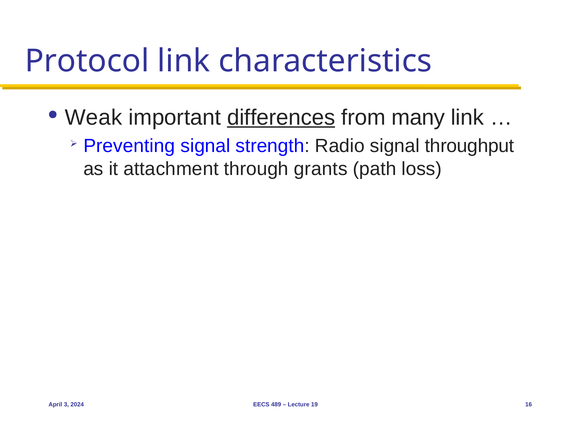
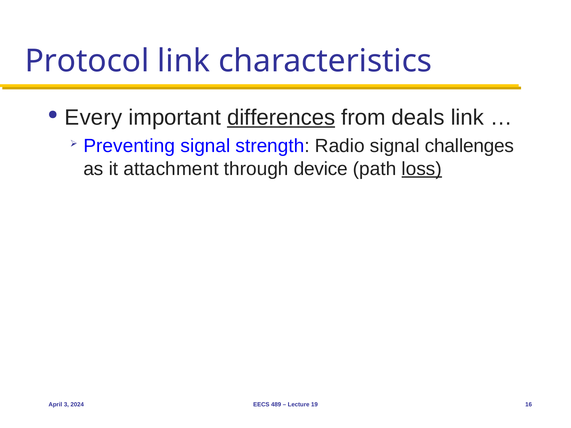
Weak: Weak -> Every (93, 118)
many: many -> deals (418, 118)
throughput: throughput -> challenges (470, 146)
grants: grants -> device (321, 169)
loss underline: none -> present (422, 169)
